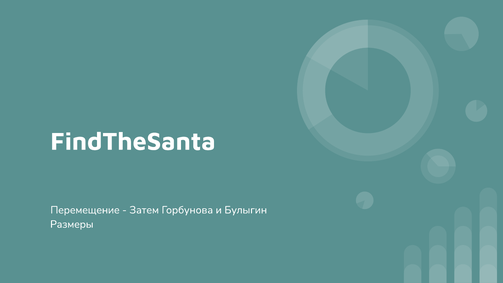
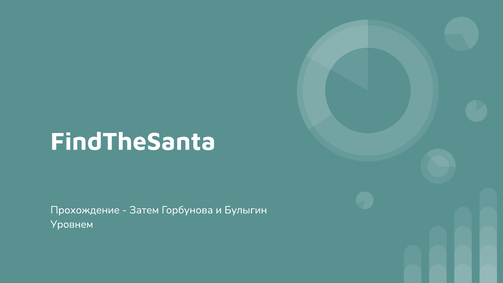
Перемещение: Перемещение -> Прохождение (85, 210)
Размеры: Размеры -> Уровнем (72, 224)
